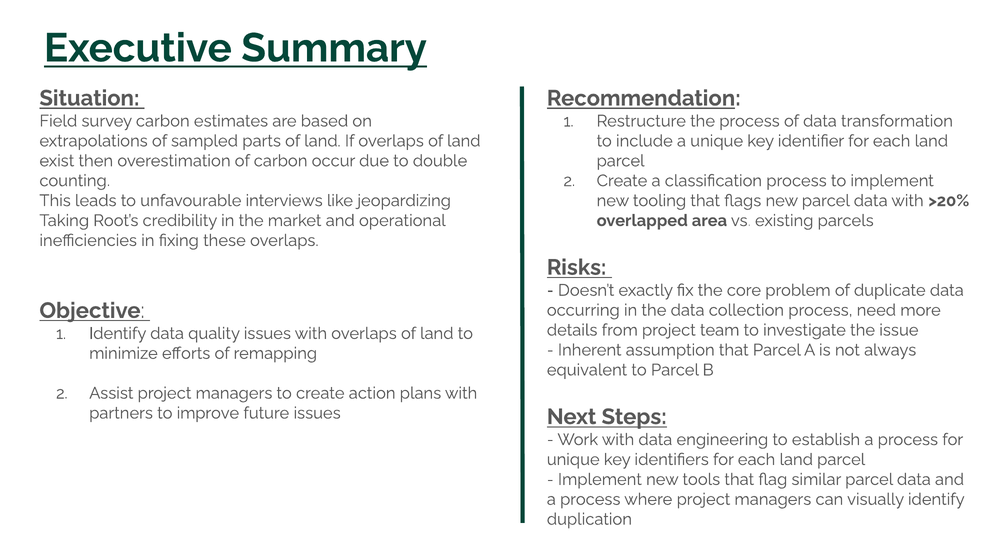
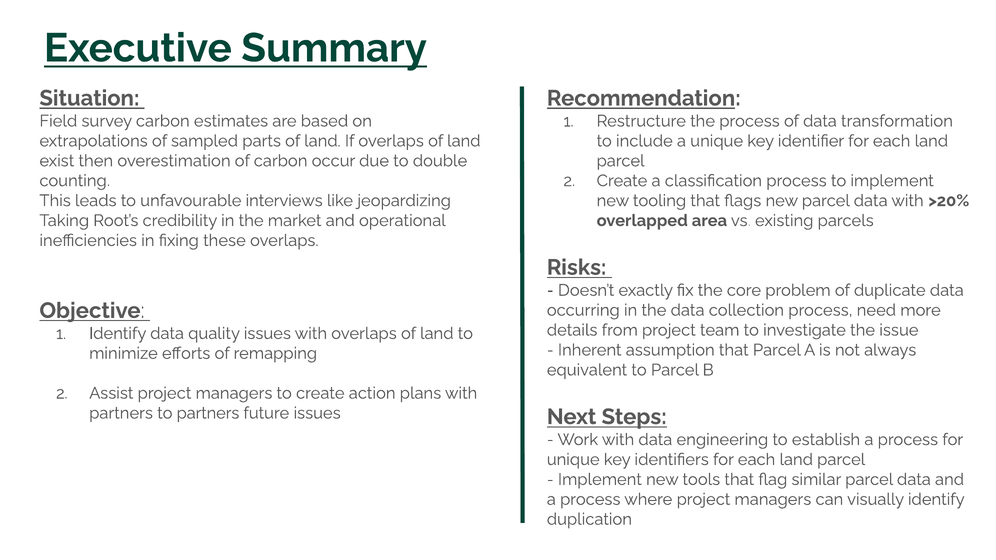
to improve: improve -> partners (208, 413)
